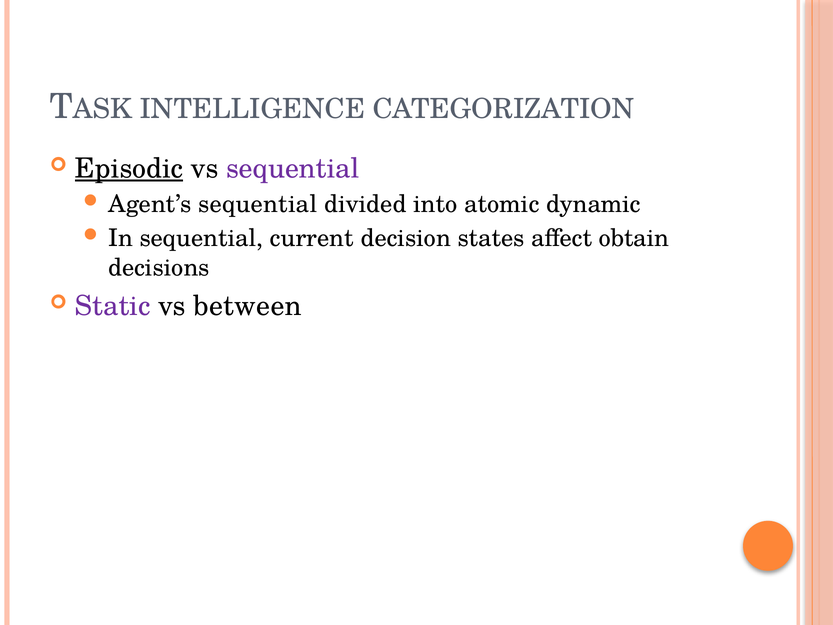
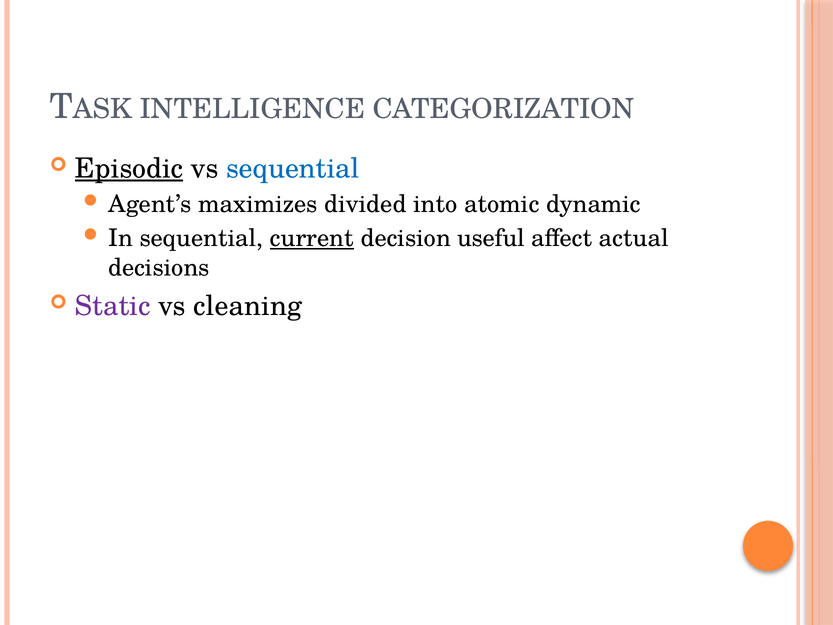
sequential colour: purple -> blue (293, 168)
Agent’s sequential: sequential -> maximizes (258, 204)
current underline: none -> present (312, 238)
states: states -> useful (491, 238)
obtain: obtain -> actual (634, 238)
between: between -> cleaning (248, 306)
